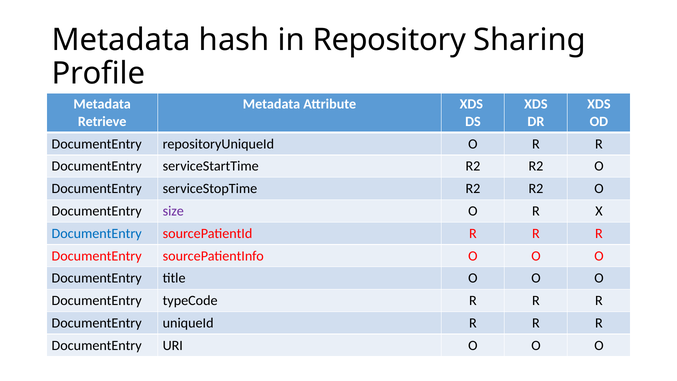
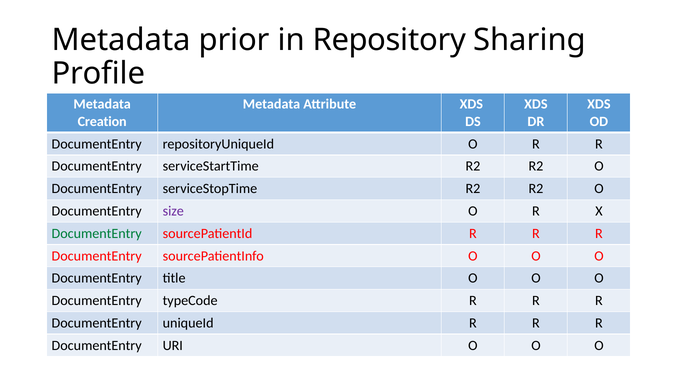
hash: hash -> prior (234, 40)
Retrieve: Retrieve -> Creation (102, 122)
DocumentEntry colour: blue -> green (97, 233)
